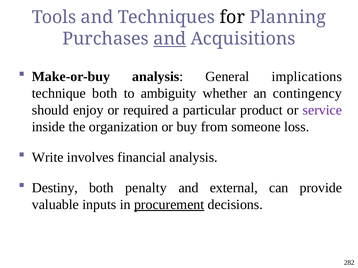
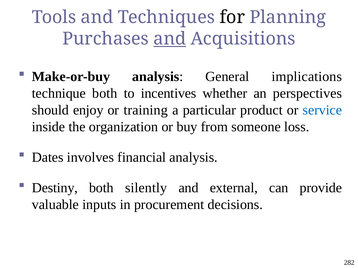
ambiguity: ambiguity -> incentives (169, 93)
contingency: contingency -> perspectives (307, 93)
required: required -> training (146, 110)
service colour: purple -> blue (322, 110)
Write: Write -> Dates (48, 158)
penalty: penalty -> silently (146, 188)
procurement underline: present -> none (169, 205)
